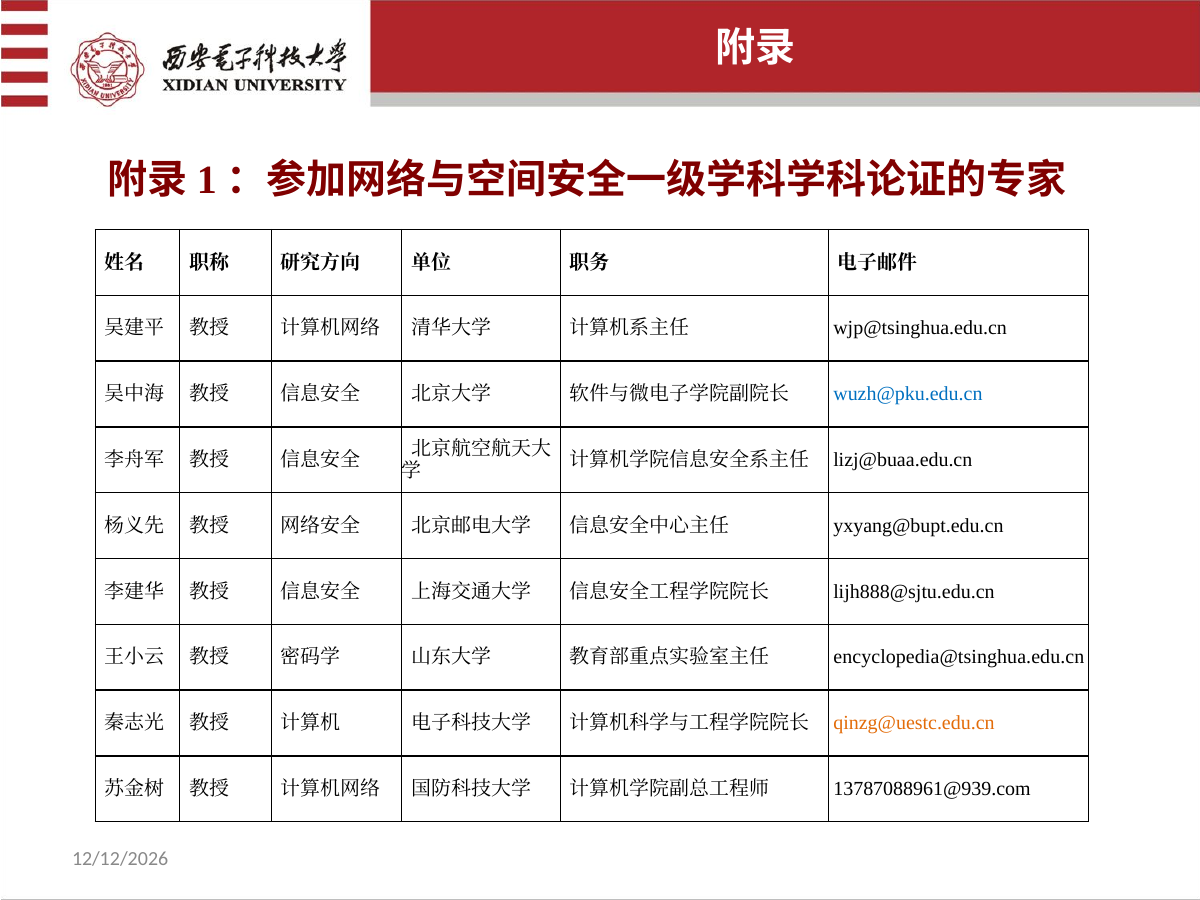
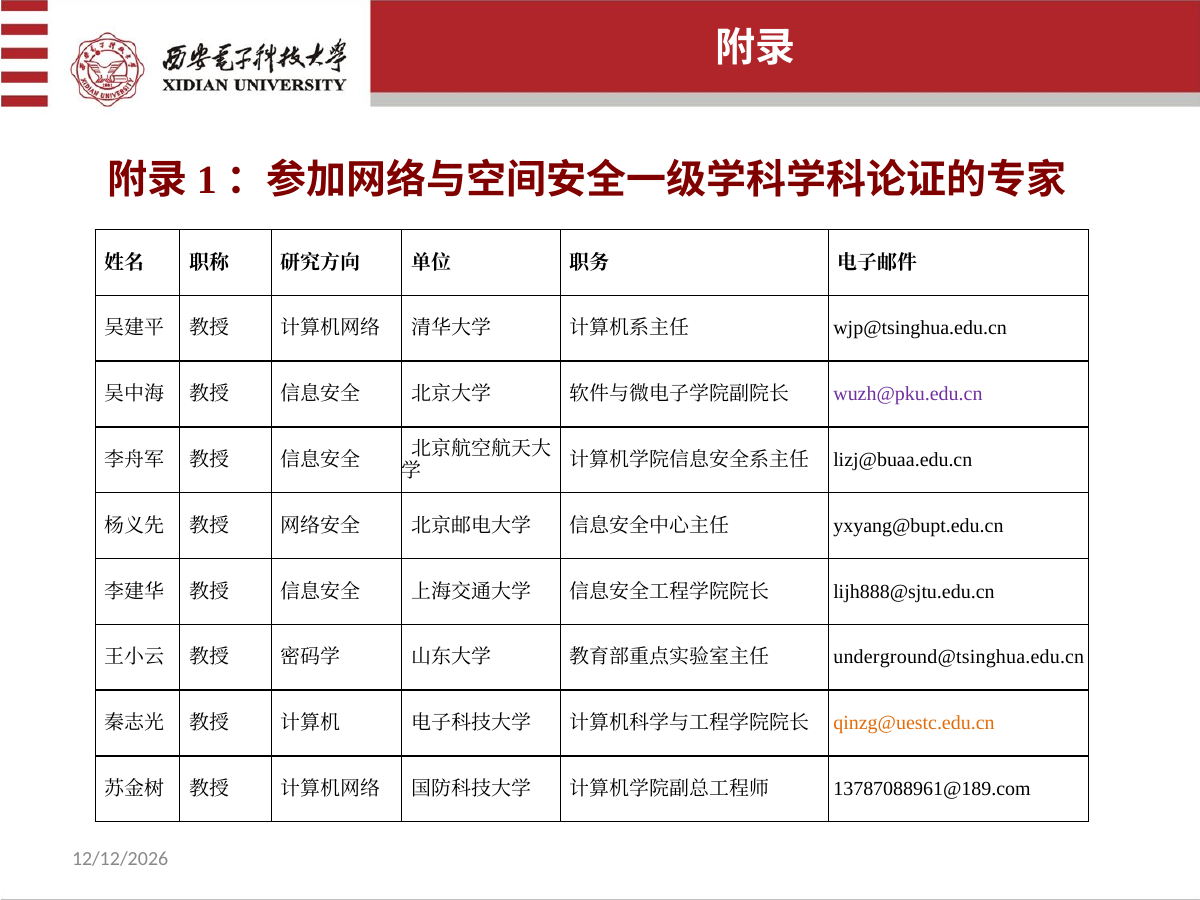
wuzh@pku.edu.cn colour: blue -> purple (908, 394)
encyclopedia@tsinghua.edu.cn: encyclopedia@tsinghua.edu.cn -> underground@tsinghua.edu.cn (959, 657)
13787088961@939.com: 13787088961@939.com -> 13787088961@189.com (932, 789)
